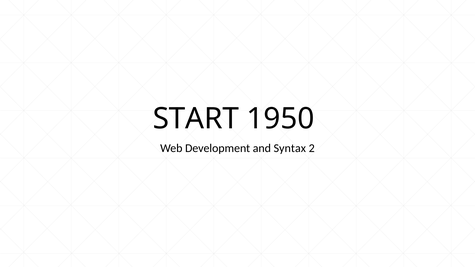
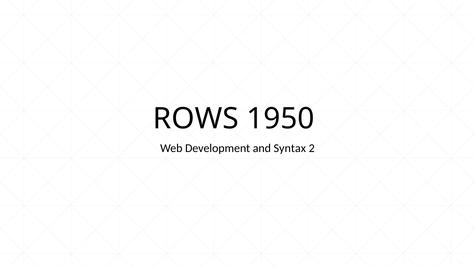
START: START -> ROWS (196, 119)
